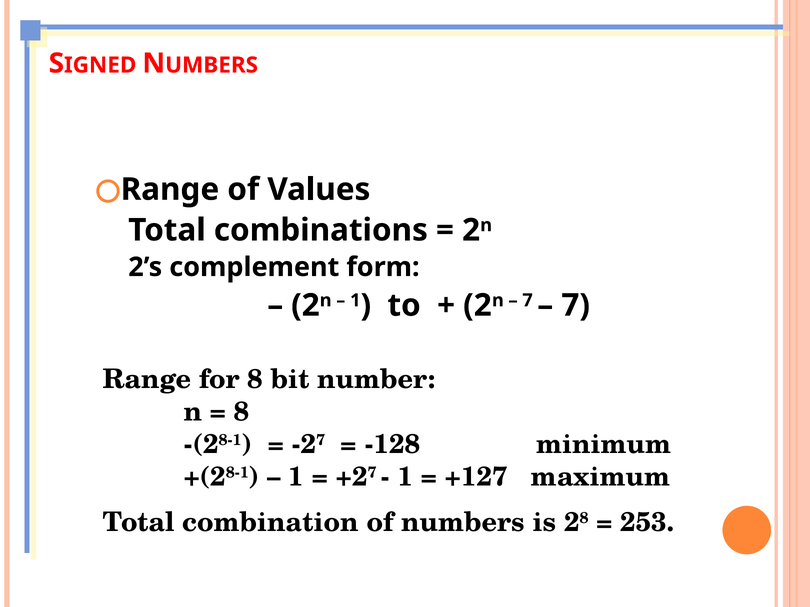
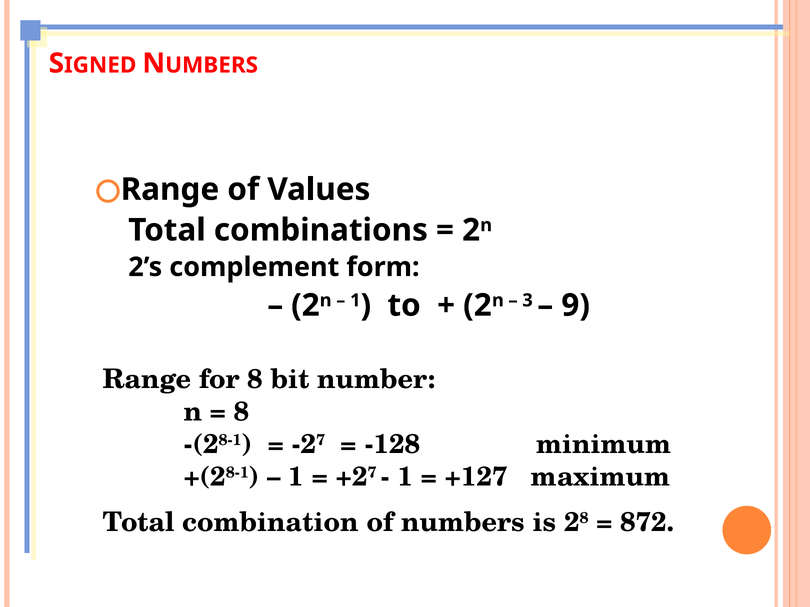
7: 7 -> 3 (528, 301)
7: 7 -> 9 (576, 306)
253: 253 -> 872 (647, 523)
